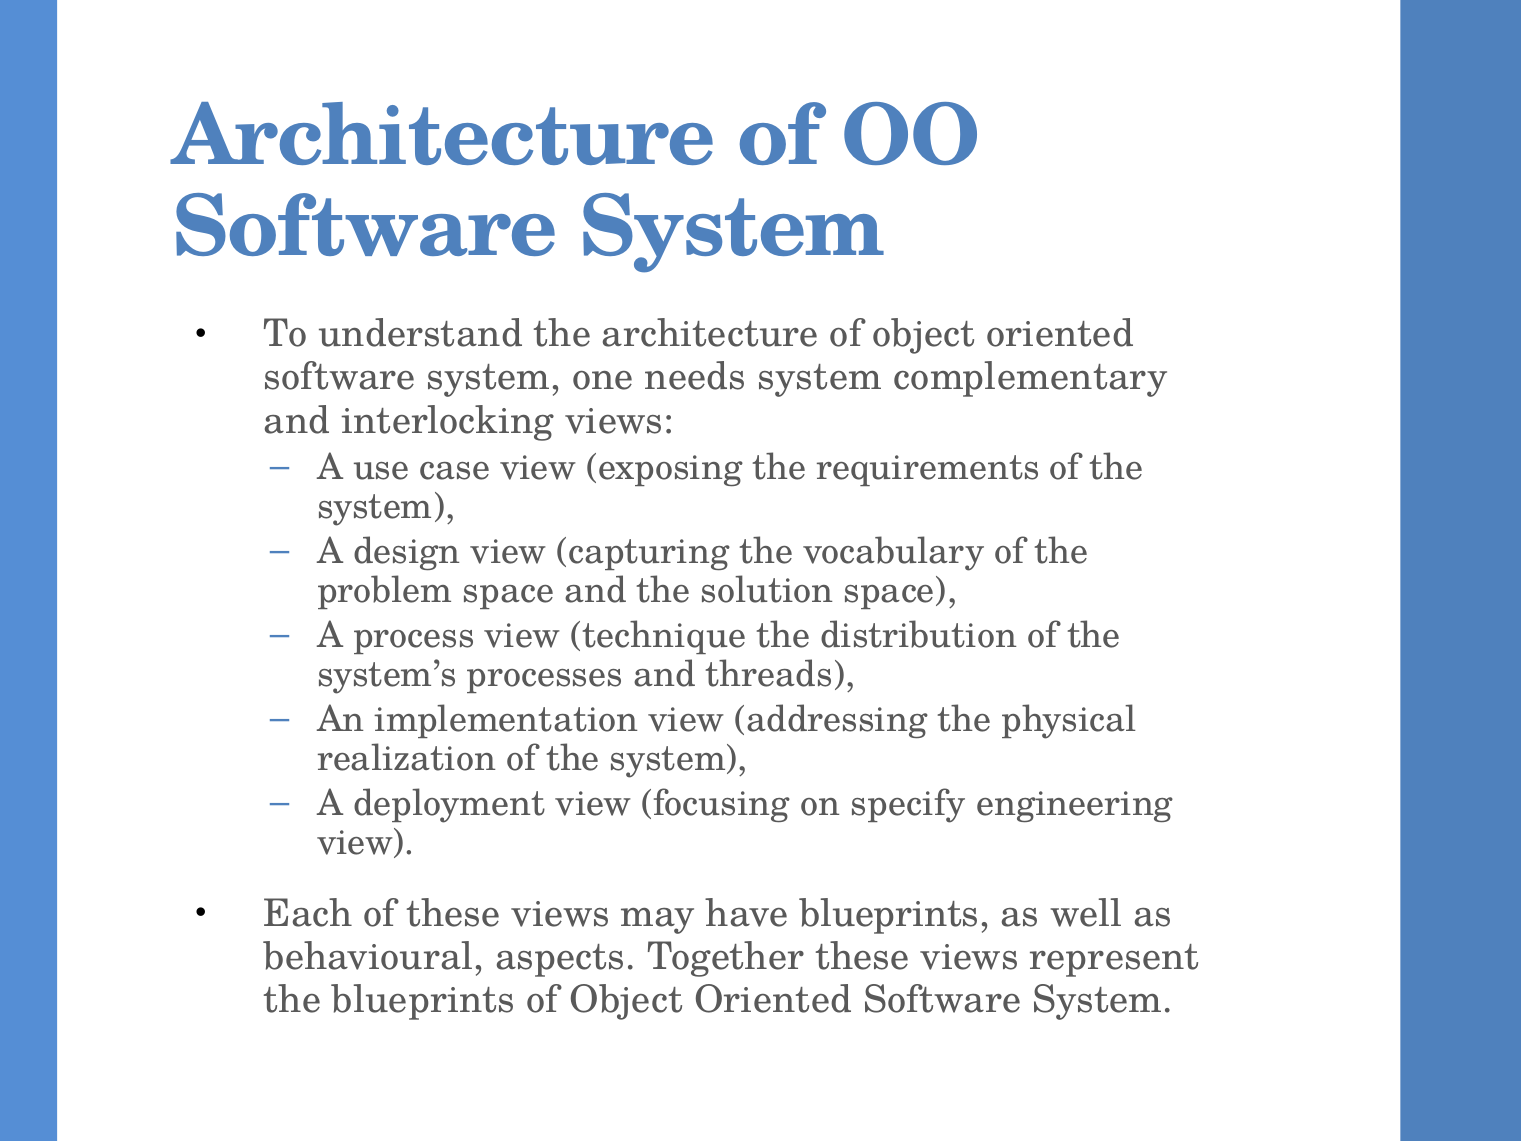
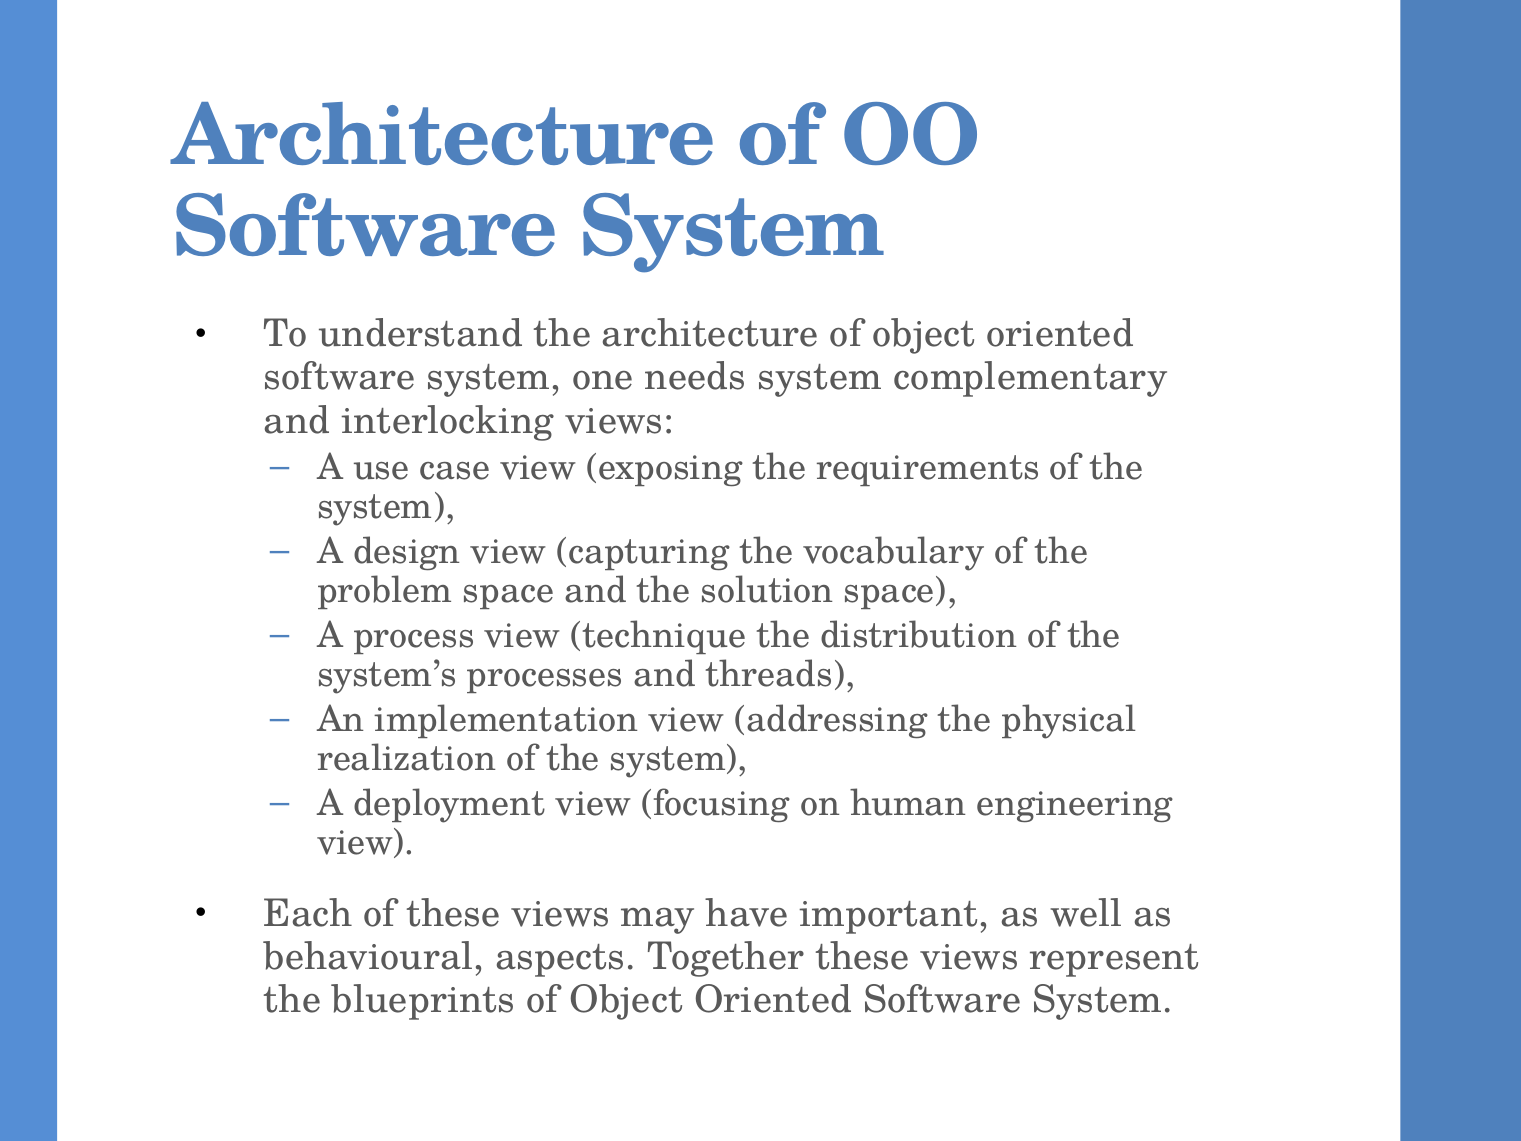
specify: specify -> human (908, 803)
have blueprints: blueprints -> important (894, 913)
